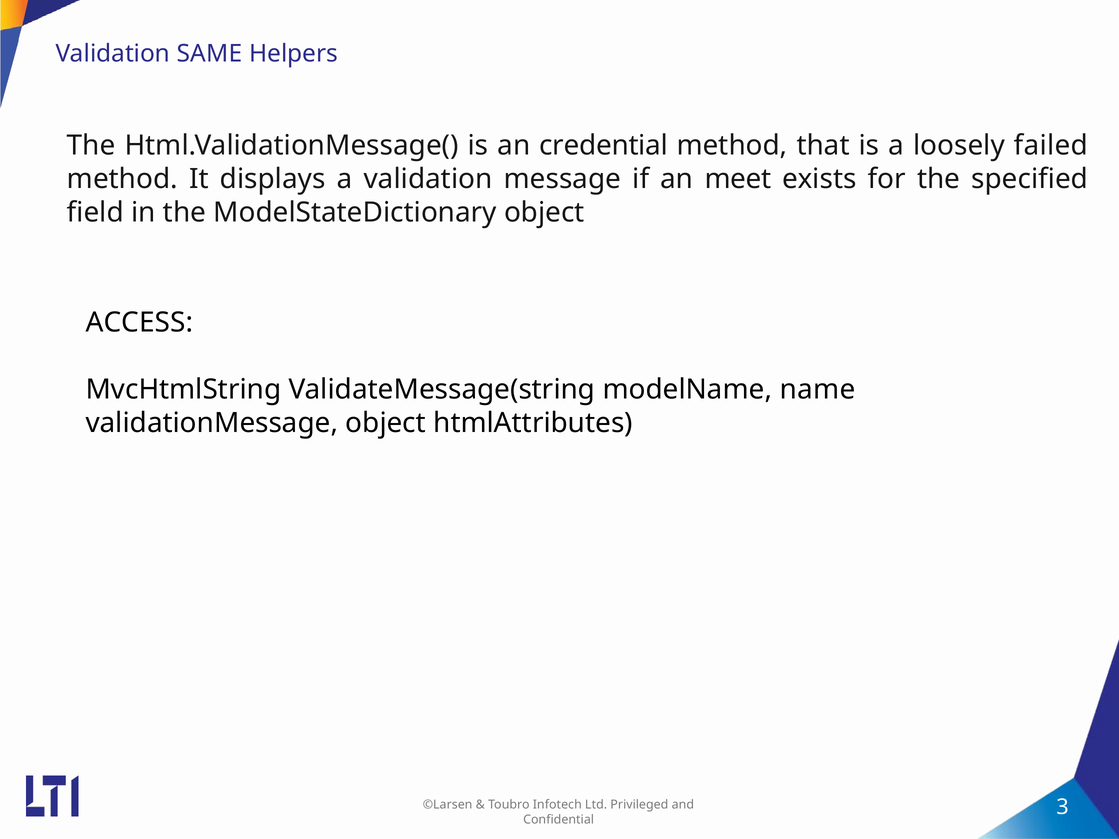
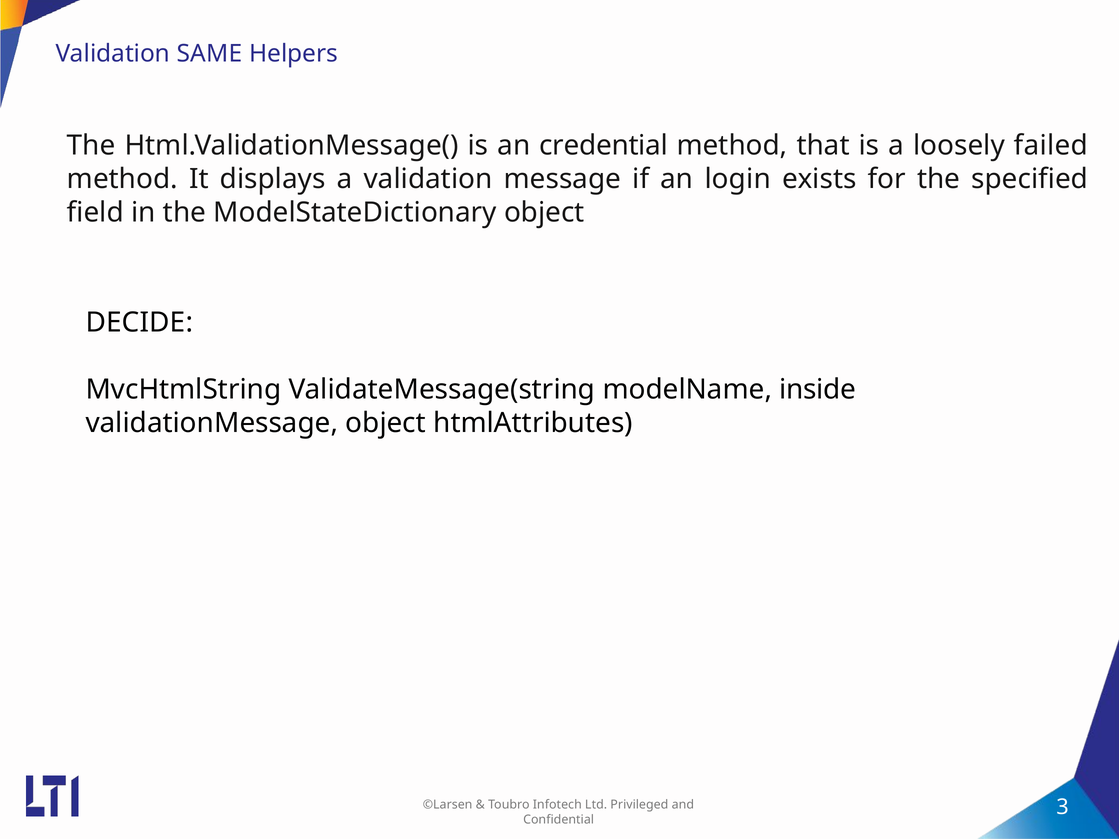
meet: meet -> login (738, 179)
ACCESS: ACCESS -> DECIDE (139, 323)
name: name -> inside (818, 390)
